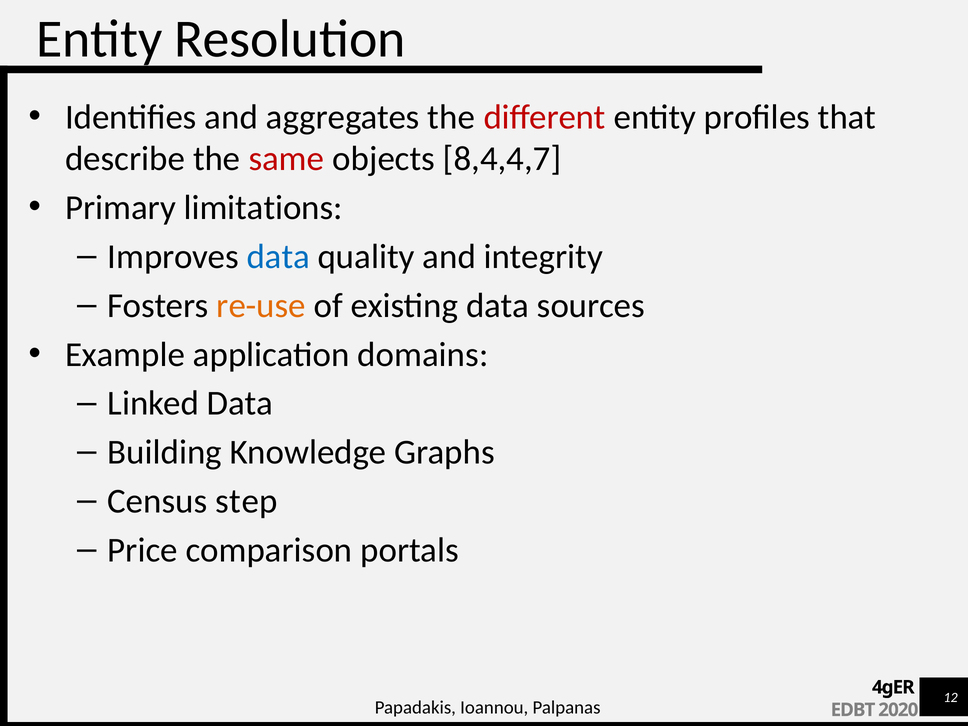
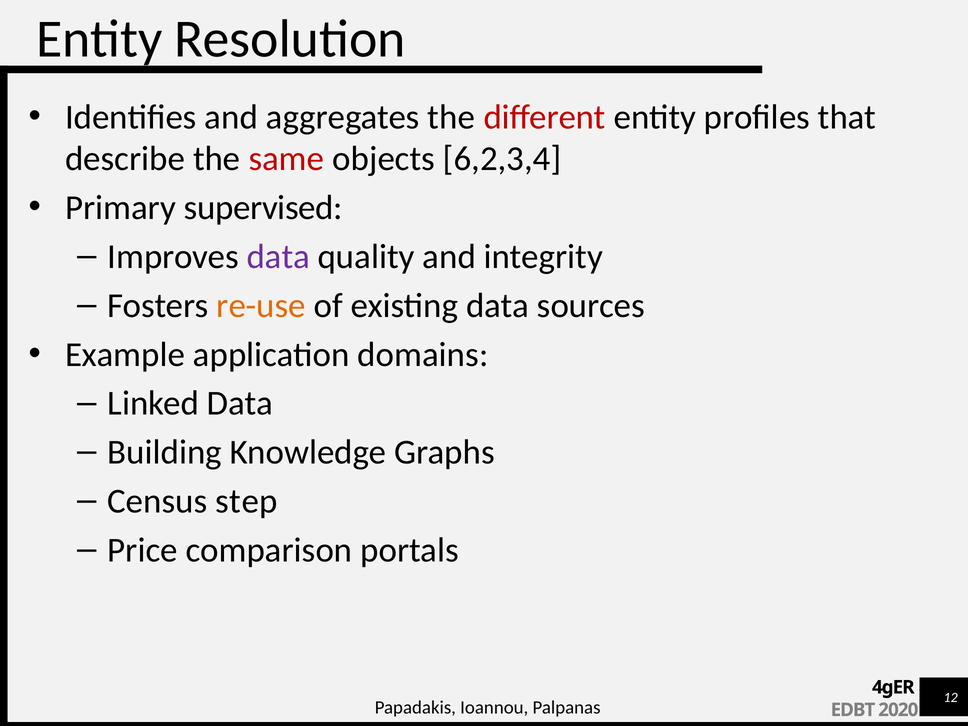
8,4,4,7: 8,4,4,7 -> 6,2,3,4 (502, 159)
limitations: limitations -> supervised (263, 208)
data colour: blue -> purple (278, 257)
